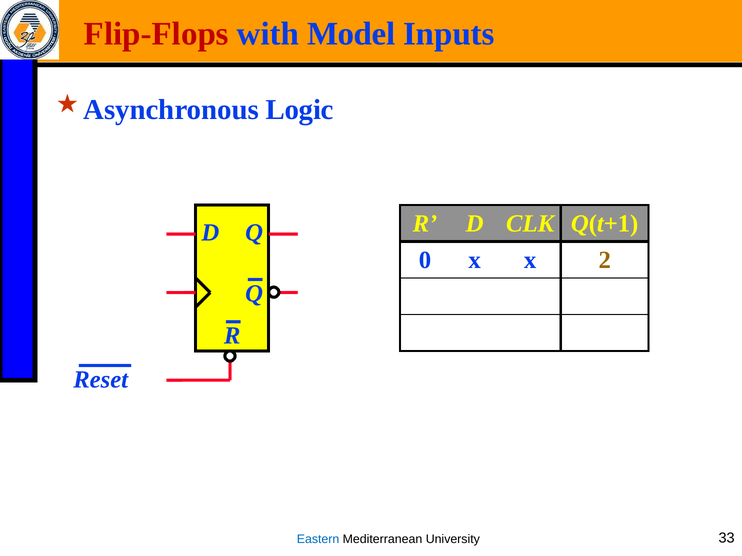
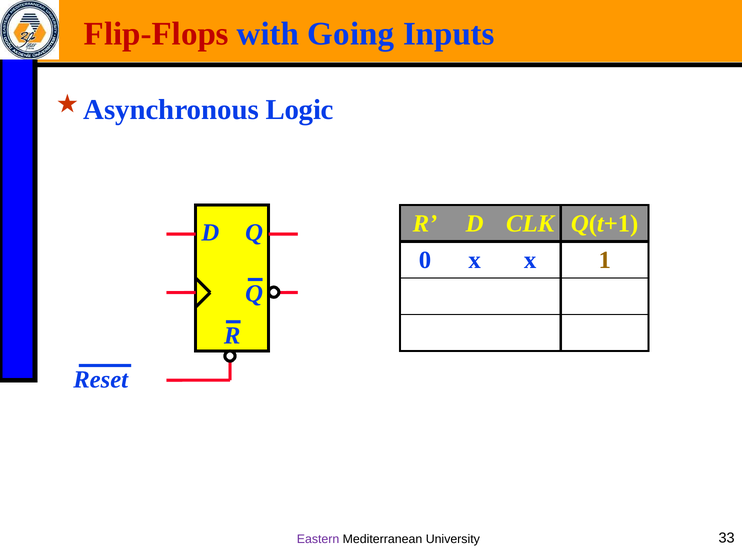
Model: Model -> Going (351, 34)
2: 2 -> 1 (605, 260)
Eastern colour: blue -> purple (318, 540)
